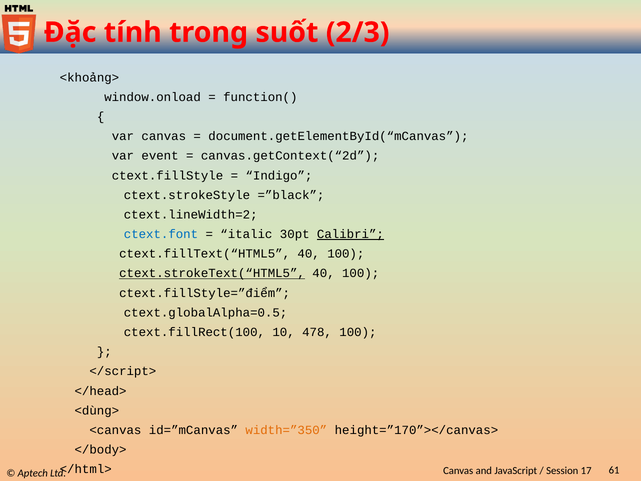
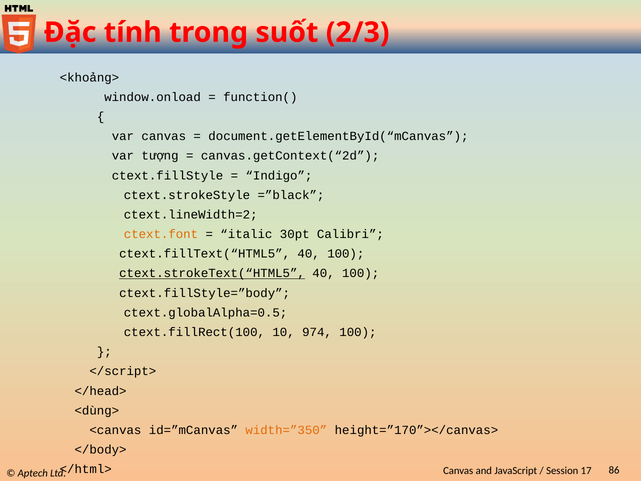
event: event -> tượng (160, 156)
ctext.font colour: blue -> orange (161, 234)
Calibri underline: present -> none (350, 234)
ctext.fillStyle=”điểm: ctext.fillStyle=”điểm -> ctext.fillStyle=”body (205, 293)
478: 478 -> 974 (317, 332)
61: 61 -> 86 (614, 470)
